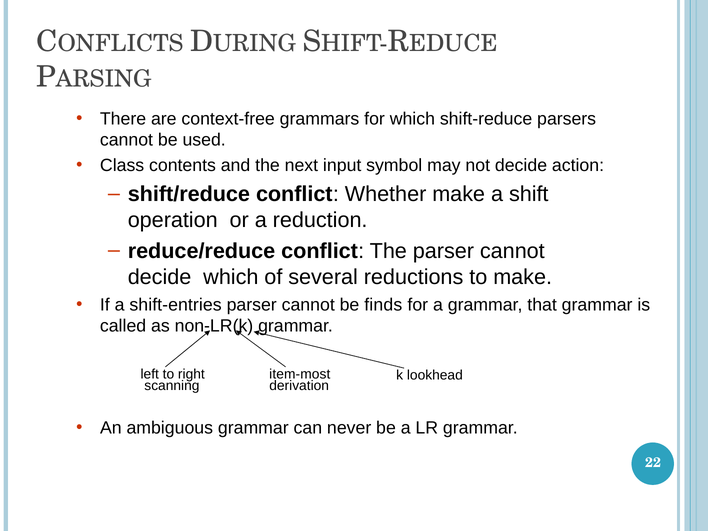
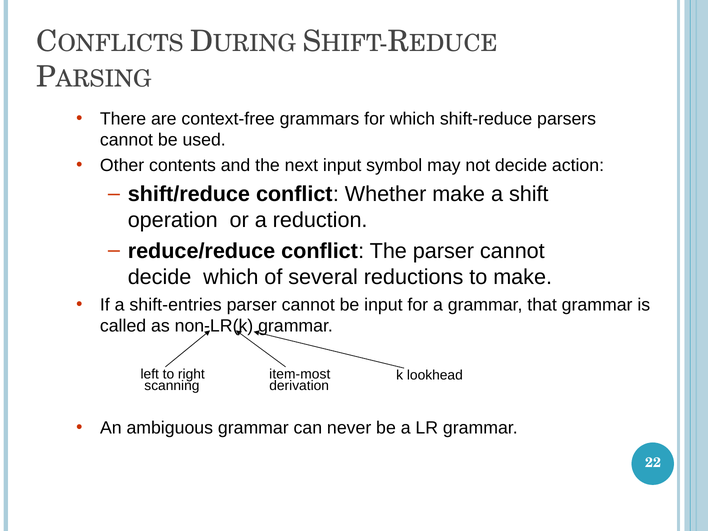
Class: Class -> Other (122, 165)
be finds: finds -> input (383, 305)
